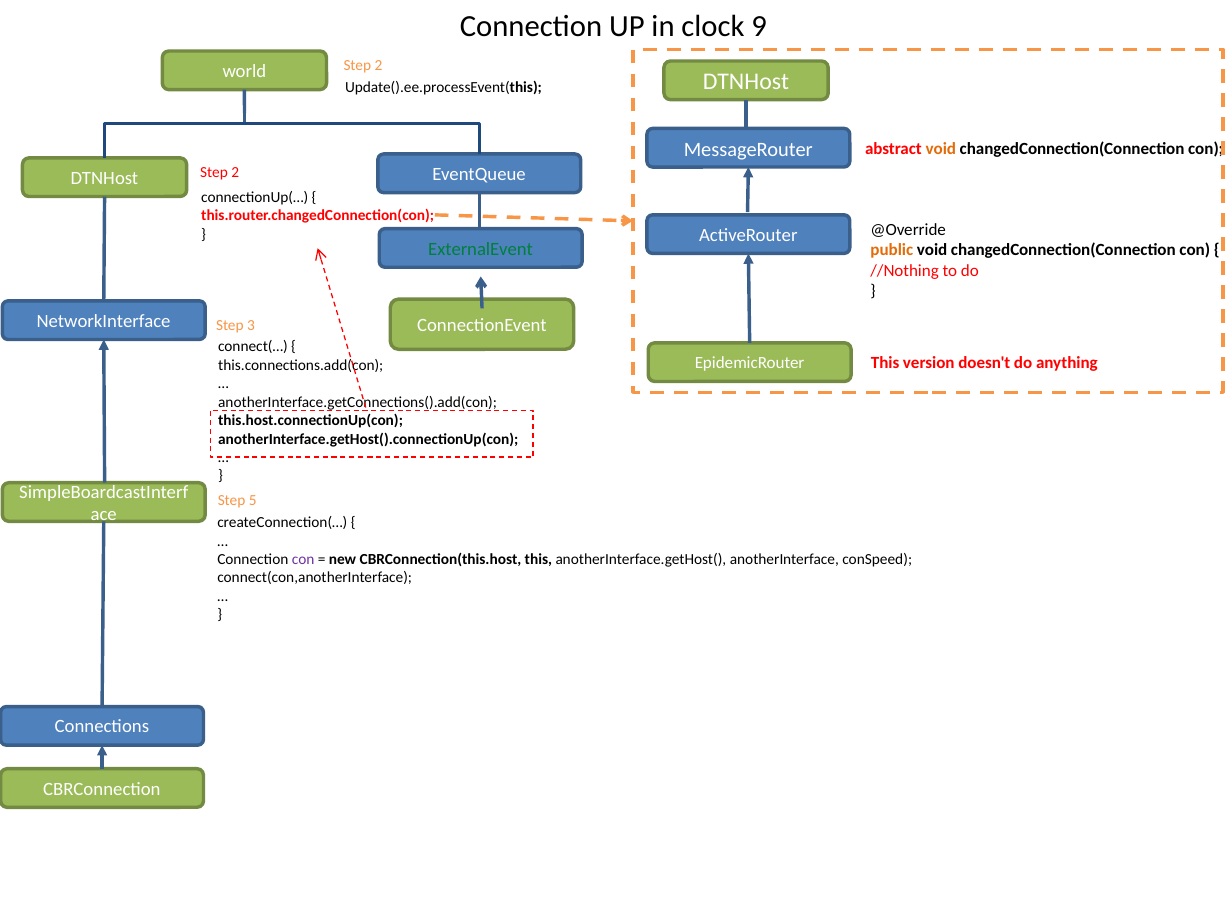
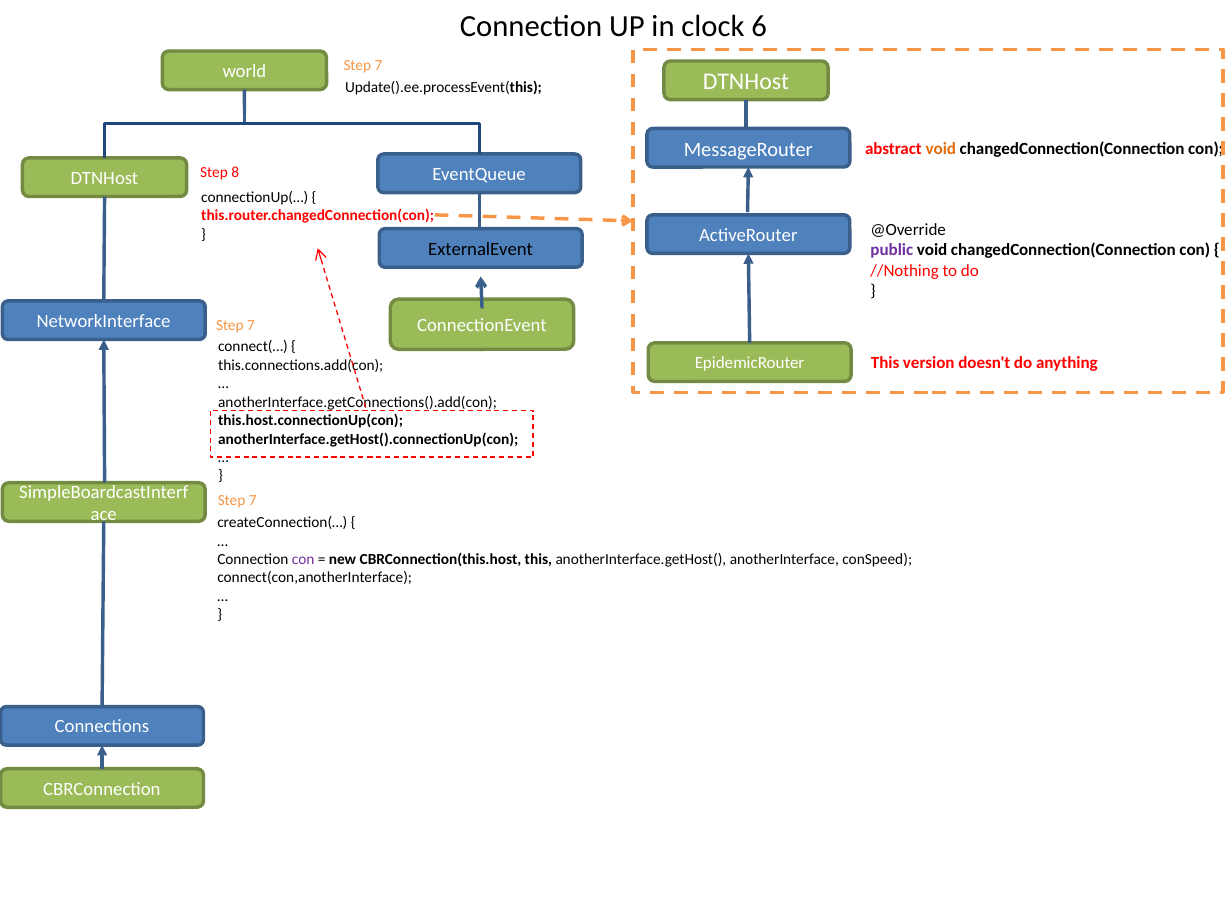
9: 9 -> 6 (759, 27)
2: 2 -> 7 (379, 66)
2: 2 -> 8 (235, 172)
ExternalEvent colour: green -> black (481, 249)
public colour: orange -> purple (892, 250)
3: 3 -> 7 (251, 325)
5: 5 -> 7 (253, 501)
